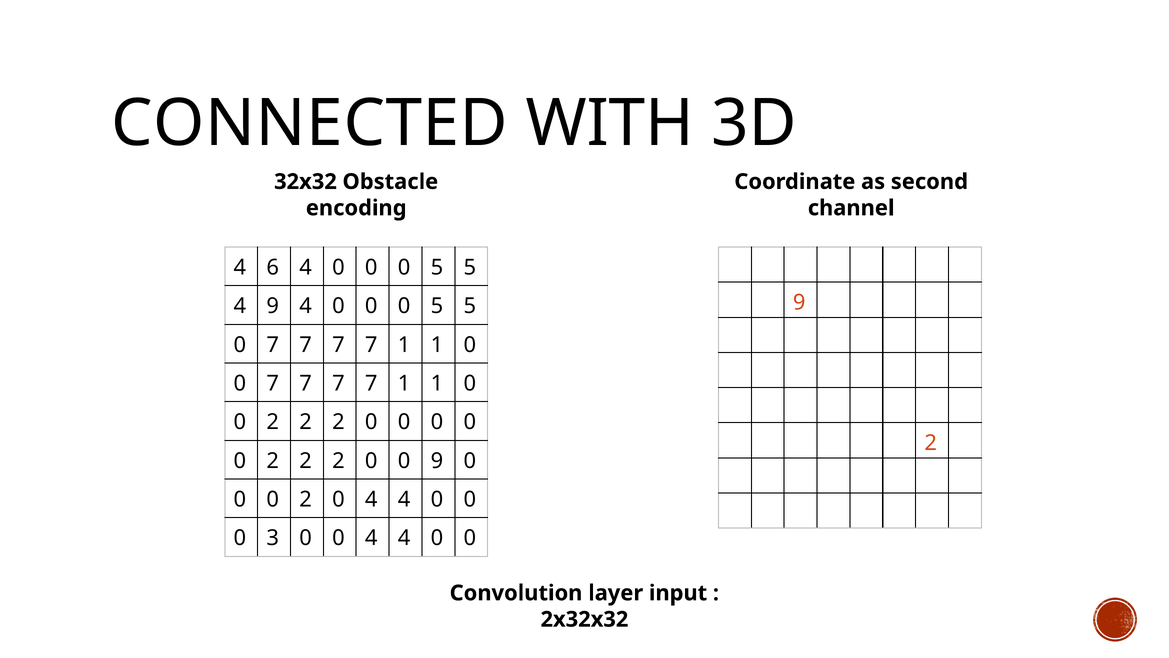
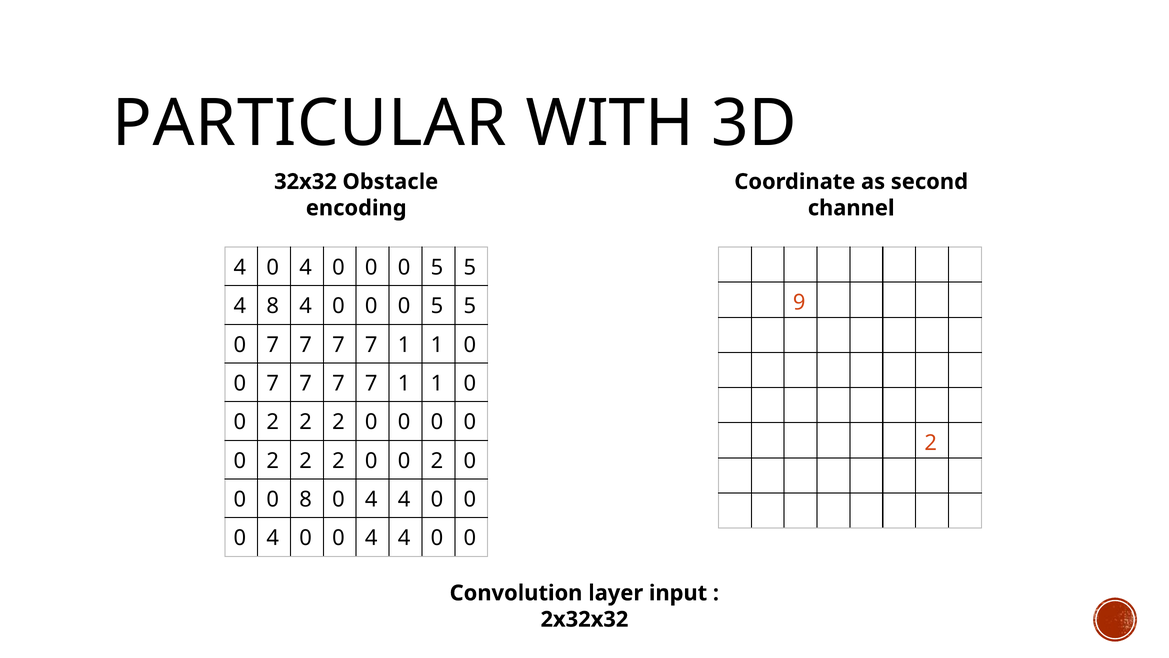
CONNECTED: CONNECTED -> PARTICULAR (310, 123)
6: 6 -> 0 (273, 267)
4 9: 9 -> 8 (273, 306)
2 0 0 9: 9 -> 2 (437, 461)
2: 2 -> 8 (306, 499)
3: 3 -> 4 (273, 538)
